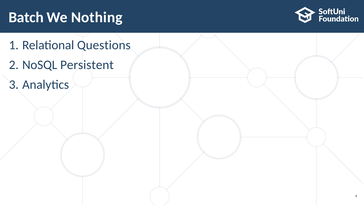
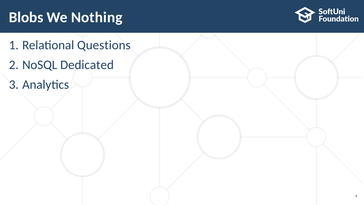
Batch: Batch -> Blobs (26, 17)
Persistent: Persistent -> Dedicated (87, 65)
